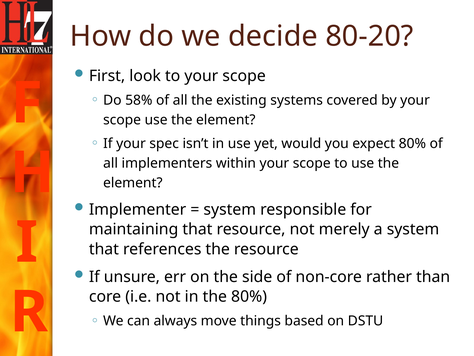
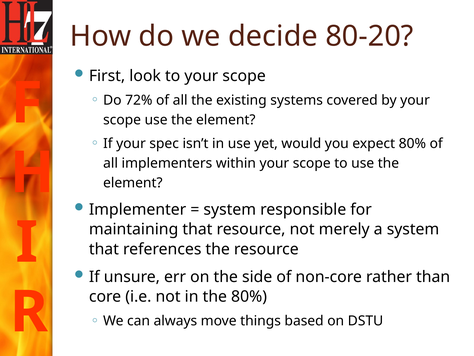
58%: 58% -> 72% (139, 100)
